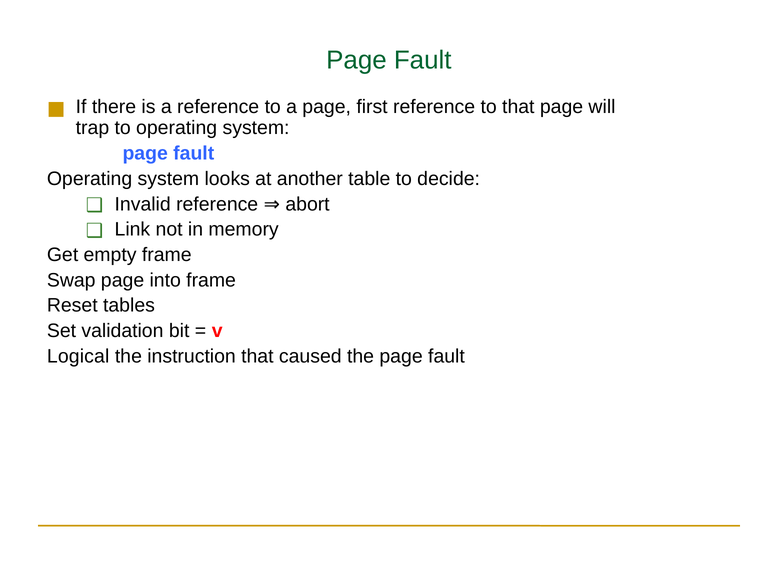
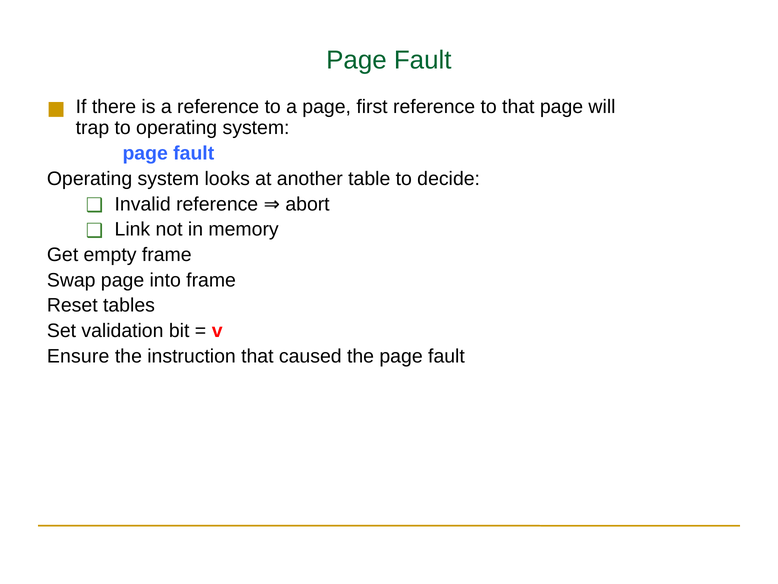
Logical: Logical -> Ensure (78, 356)
